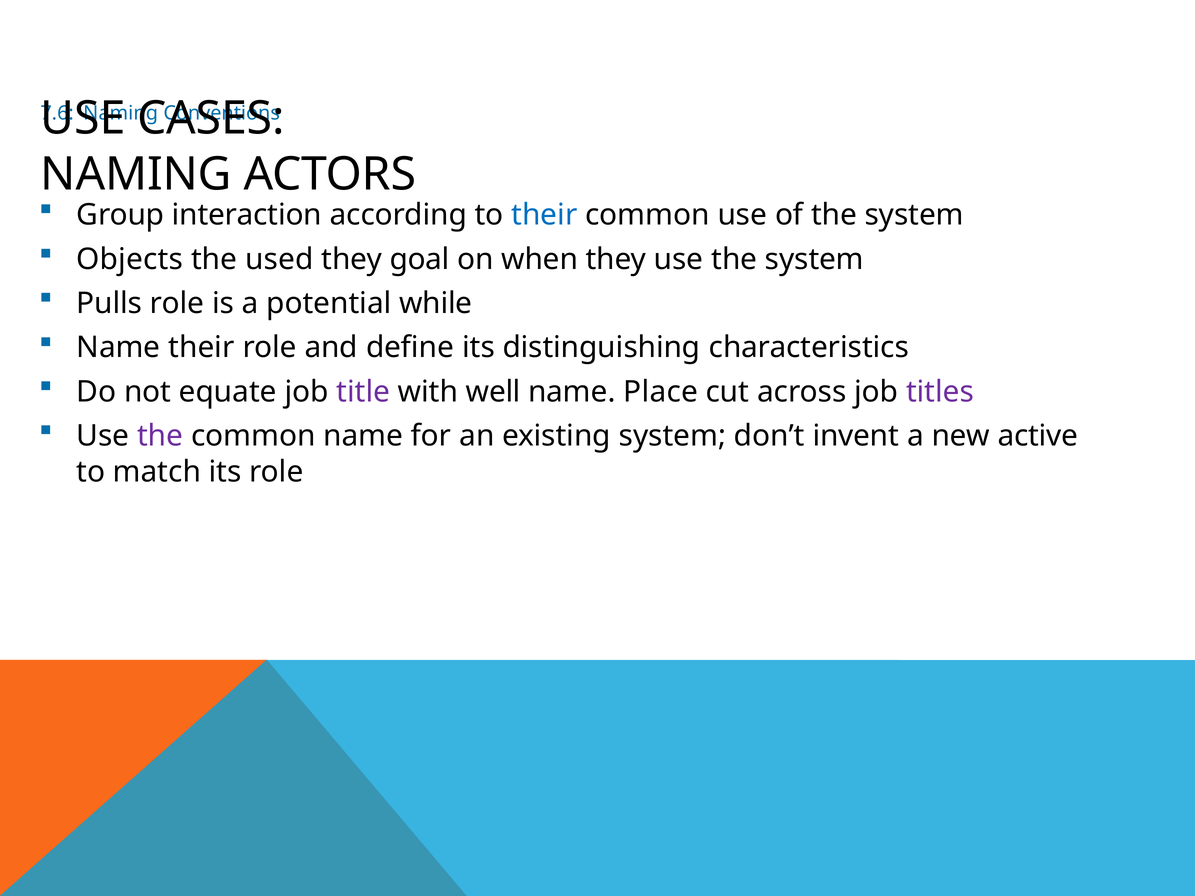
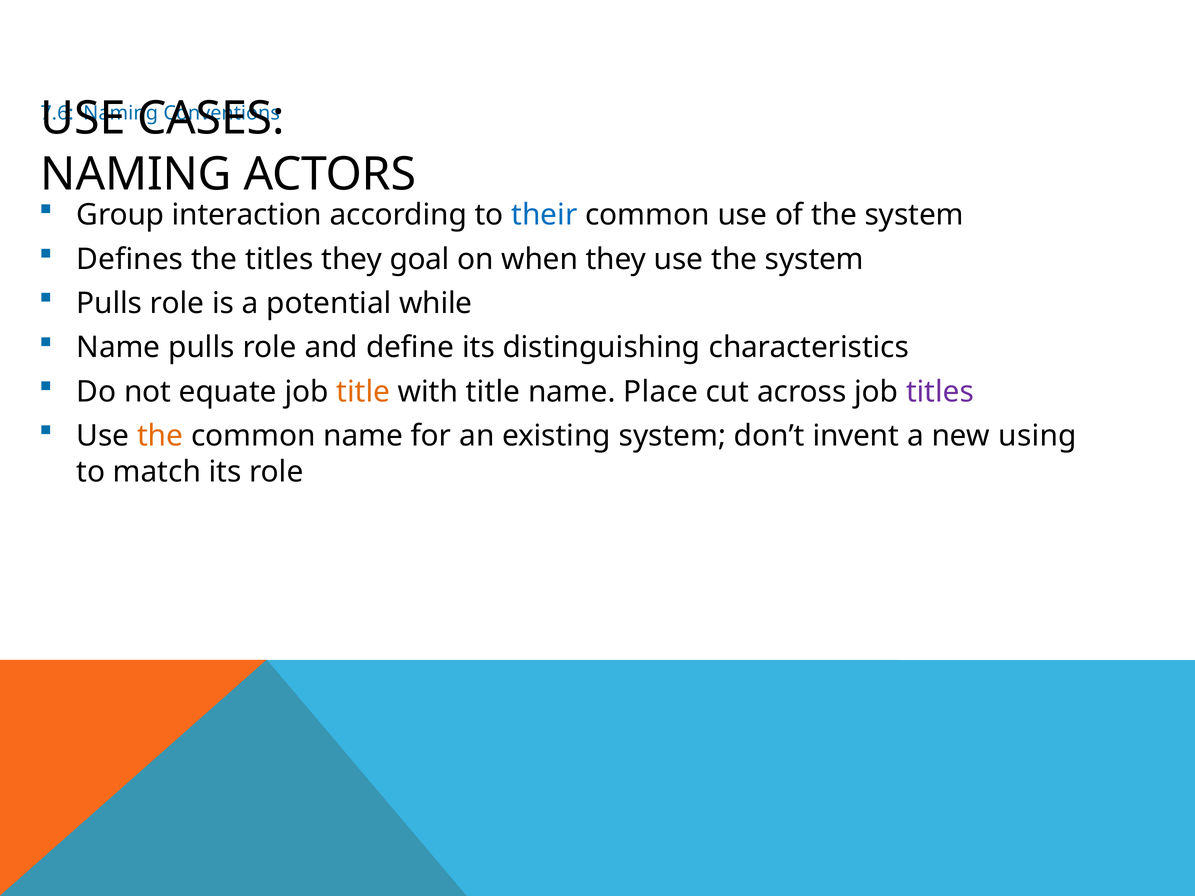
Objects: Objects -> Defines (130, 259)
the used: used -> titles (279, 259)
Name their: their -> pulls (201, 348)
title colour: purple -> orange (363, 392)
with well: well -> title (493, 392)
the colour: purple -> orange (160, 436)
active: active -> using (1038, 436)
